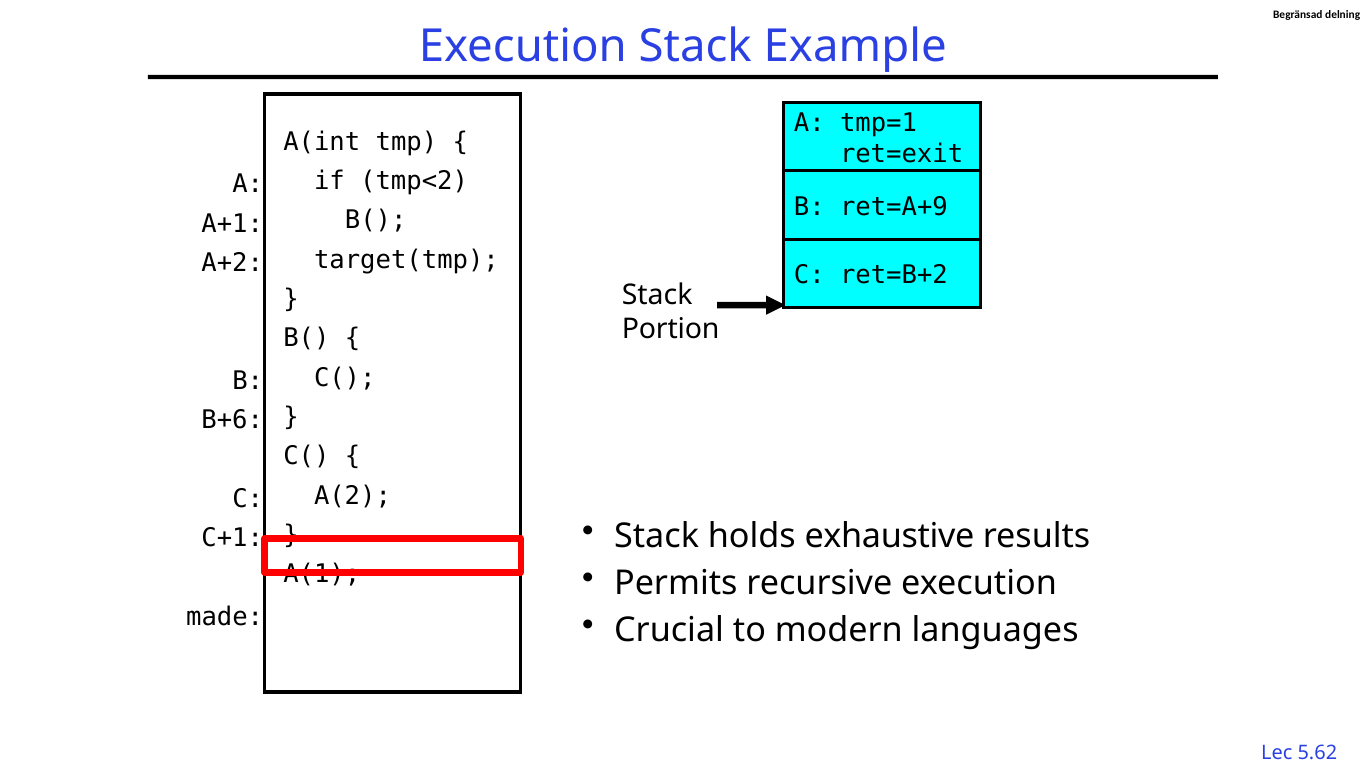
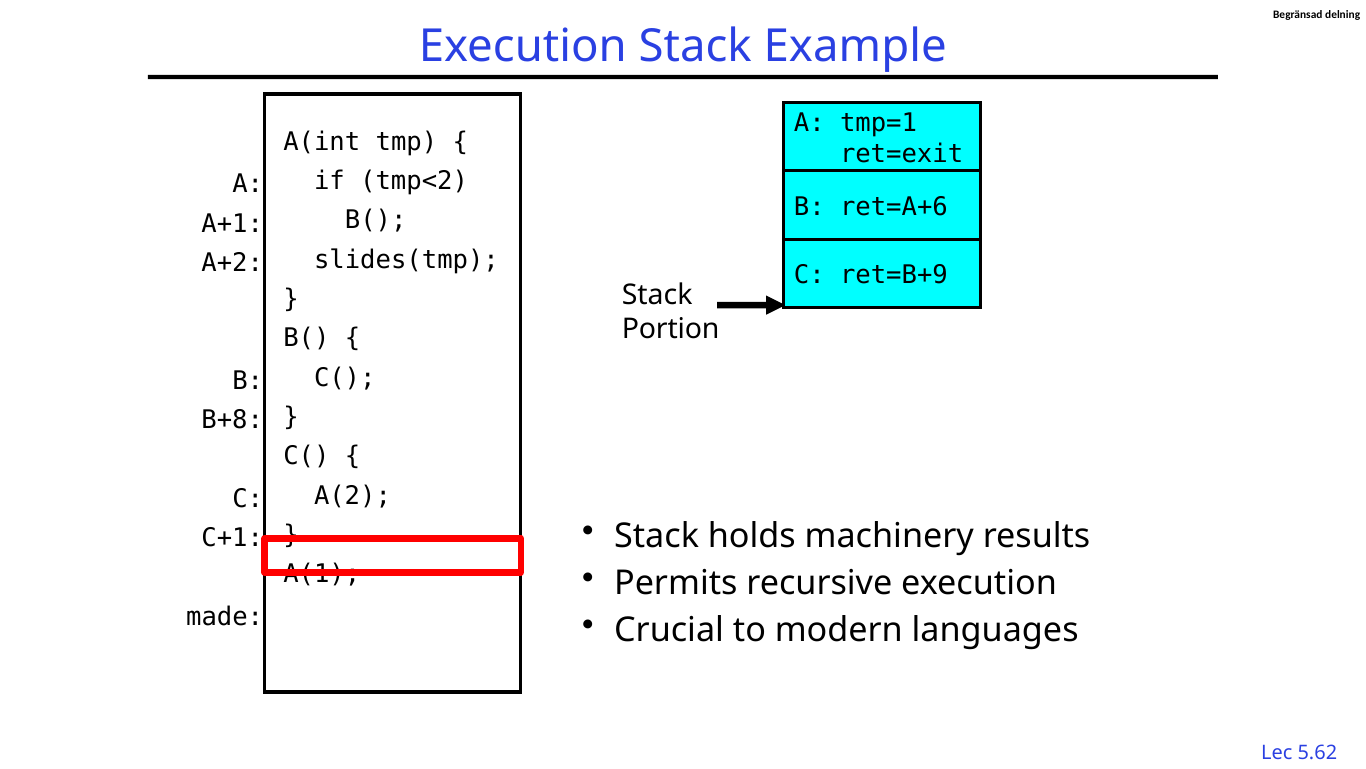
ret=A+9: ret=A+9 -> ret=A+6 (894, 207)
target(tmp: target(tmp -> slides(tmp (406, 260)
ret=B+2: ret=B+2 -> ret=B+9 (894, 275)
B+6: B+6 -> B+8 (232, 420)
exhaustive: exhaustive -> machinery (889, 535)
